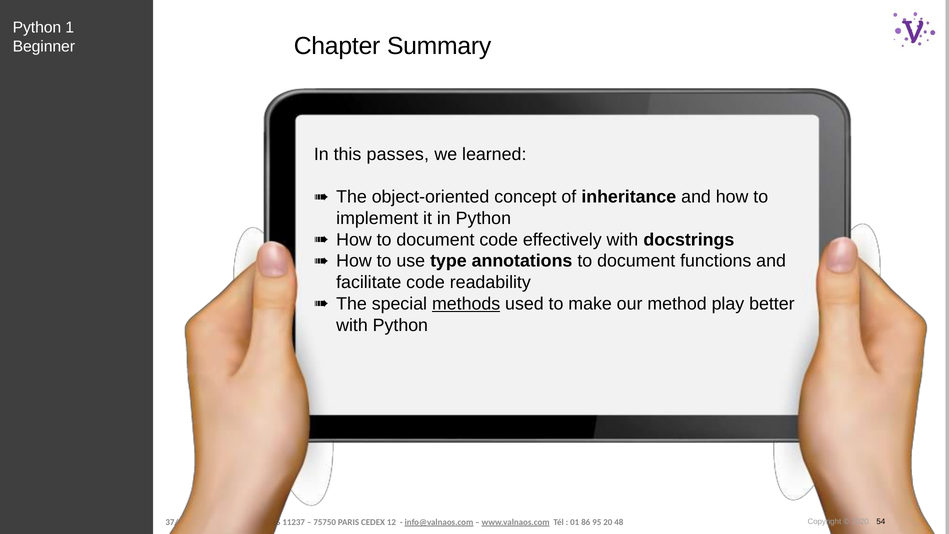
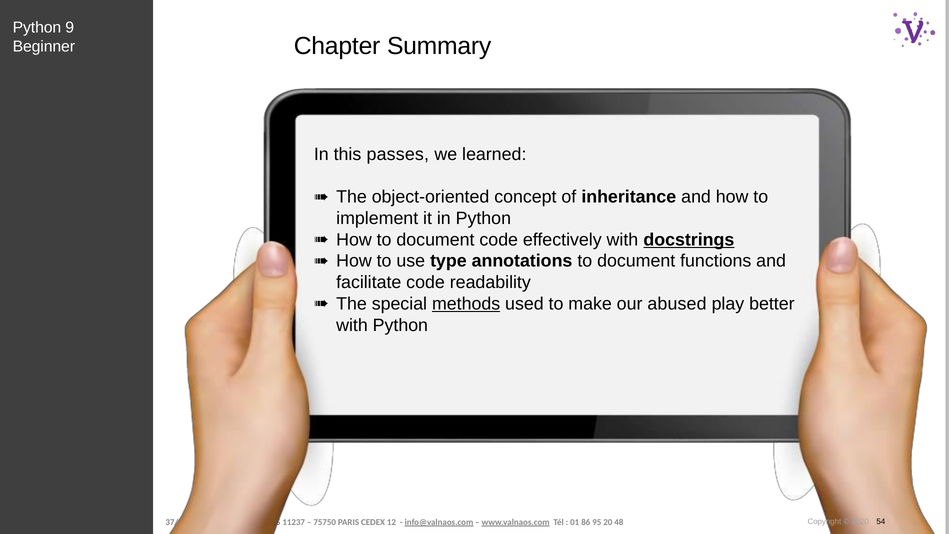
1: 1 -> 9 (70, 27)
docstrings underline: none -> present (689, 240)
method: method -> abused (677, 304)
